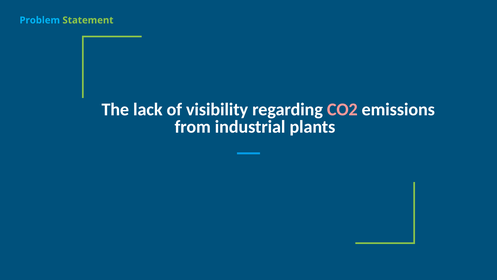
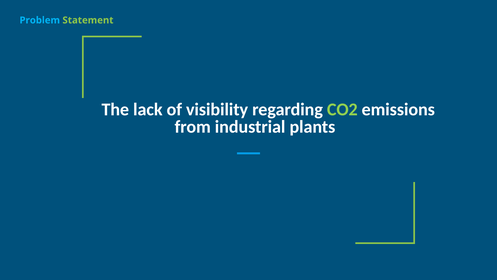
CO2 colour: pink -> light green (342, 110)
